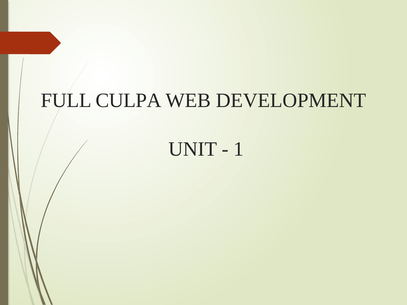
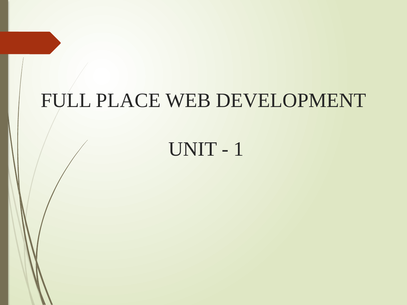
CULPA: CULPA -> PLACE (128, 100)
